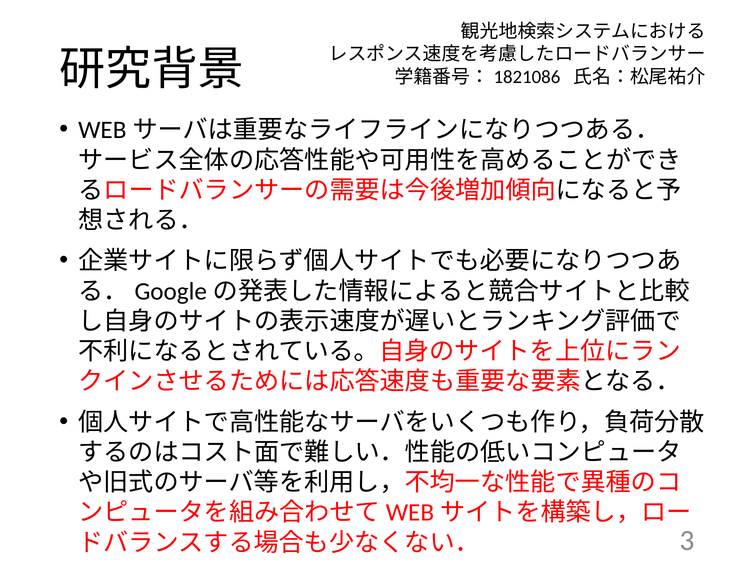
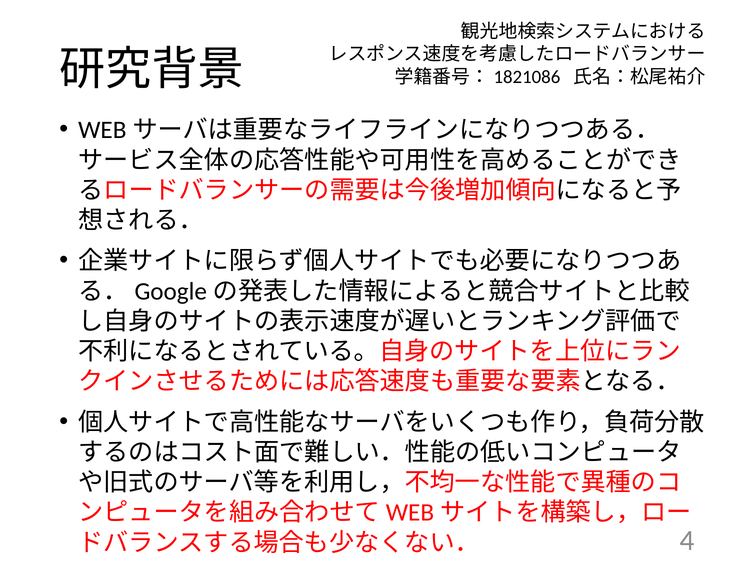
3: 3 -> 4 (687, 541)
